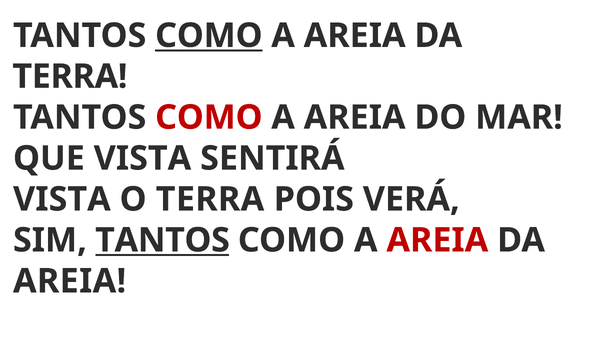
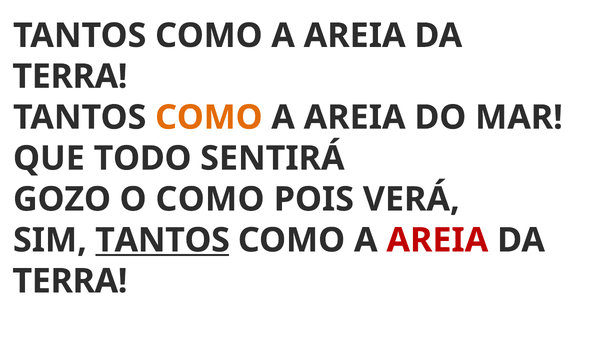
COMO underline: present -> none (209, 36)
COMO colour: red -> orange (209, 117)
QUE VISTA: VISTA -> TODO (143, 158)
VISTA: VISTA -> GOZO (62, 199)
O TERRA: TERRA -> COMO (210, 199)
AREIA: AREIA -> TERRA (70, 281)
